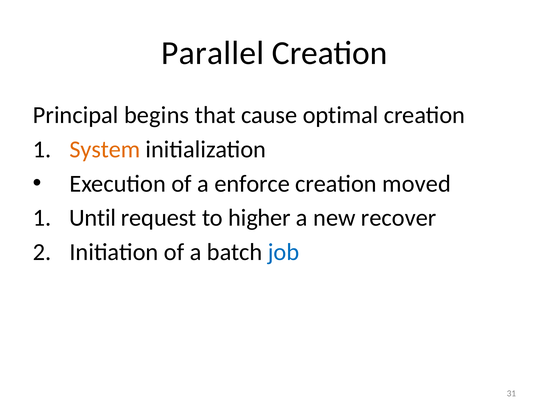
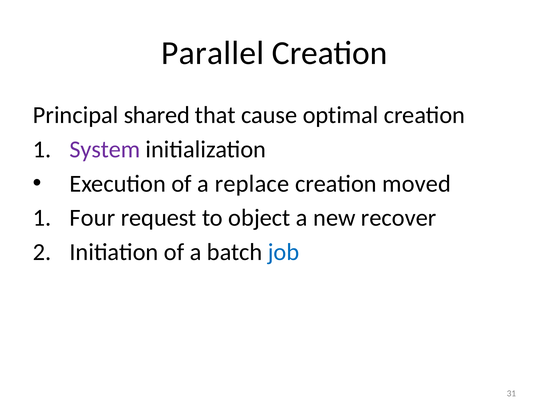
begins: begins -> shared (157, 115)
System colour: orange -> purple (105, 149)
enforce: enforce -> replace (252, 184)
Until: Until -> Four (92, 218)
higher: higher -> object (259, 218)
